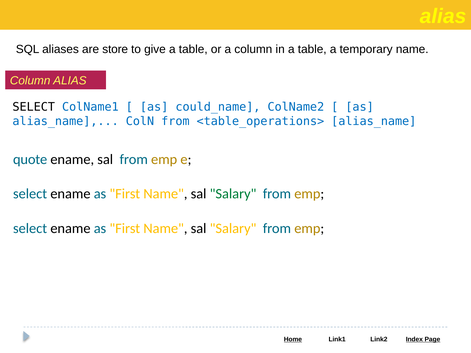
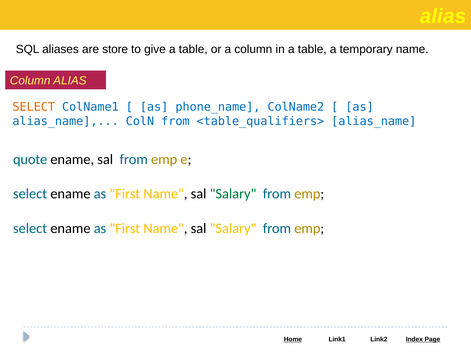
SELECT colour: black -> orange (34, 107)
could_name: could_name -> phone_name (218, 107)
<table_operations>: <table_operations> -> <table_qualifiers> (260, 121)
